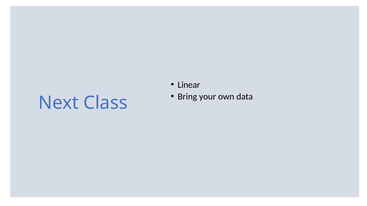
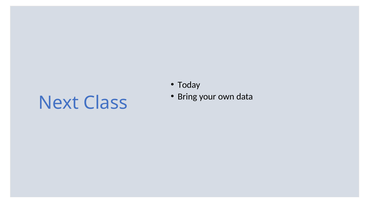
Linear: Linear -> Today (189, 85)
